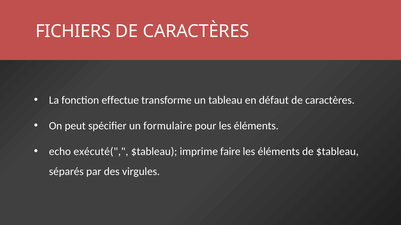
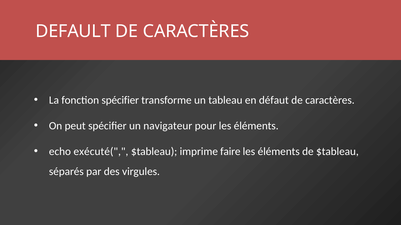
FICHIERS: FICHIERS -> DEFAULT (73, 31)
fonction effectue: effectue -> spécifier (120, 100)
formulaire: formulaire -> navigateur (168, 126)
